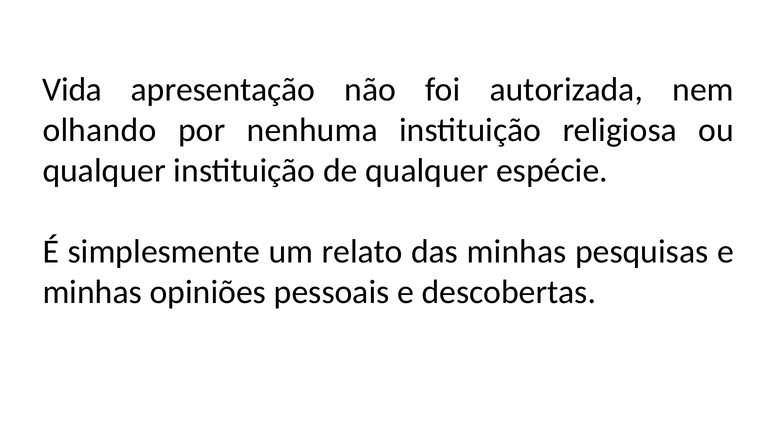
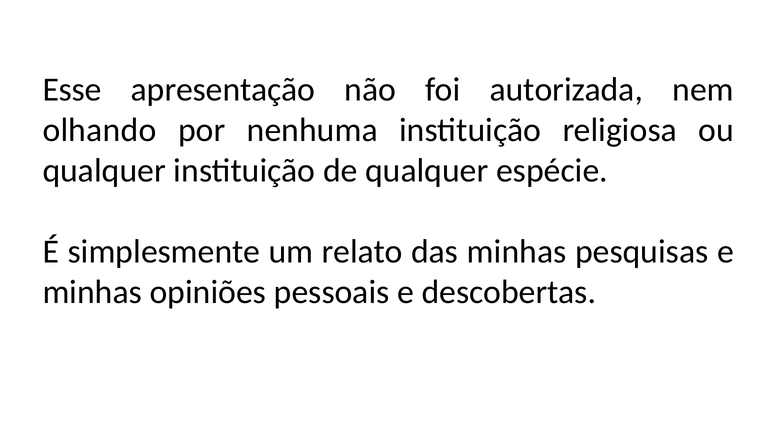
Vida: Vida -> Esse (72, 90)
